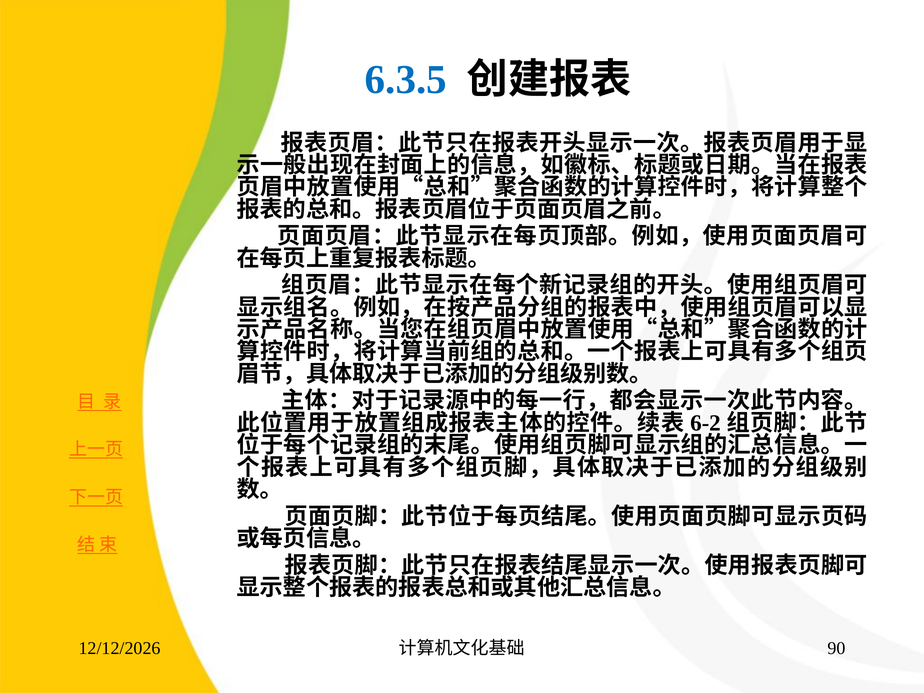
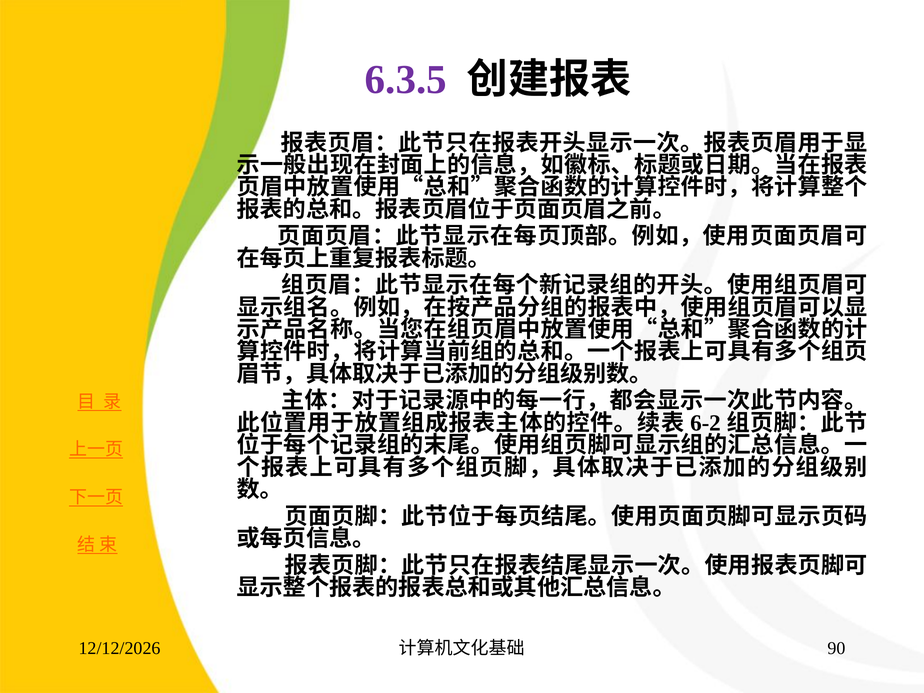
6.3.5 colour: blue -> purple (406, 80)
